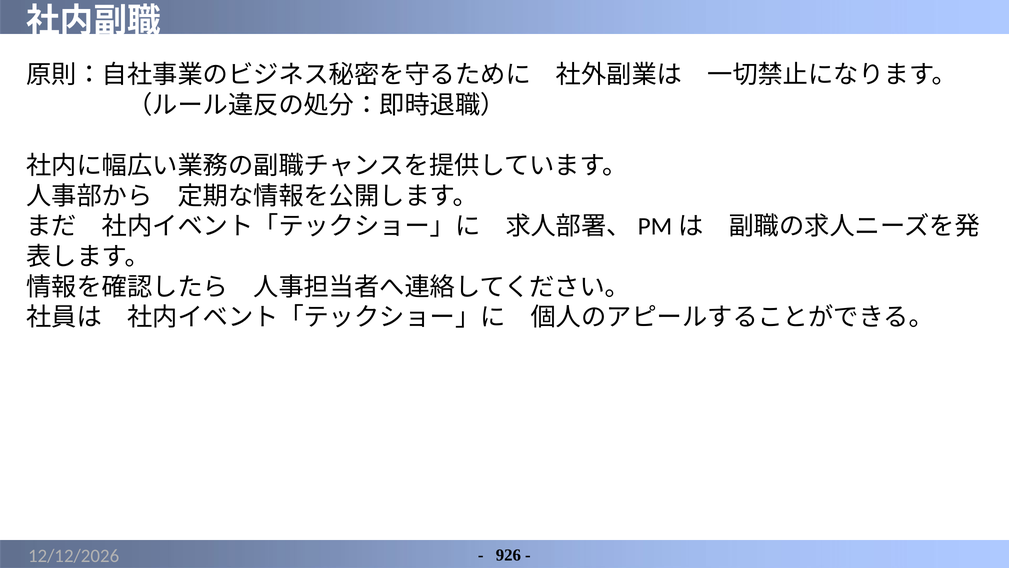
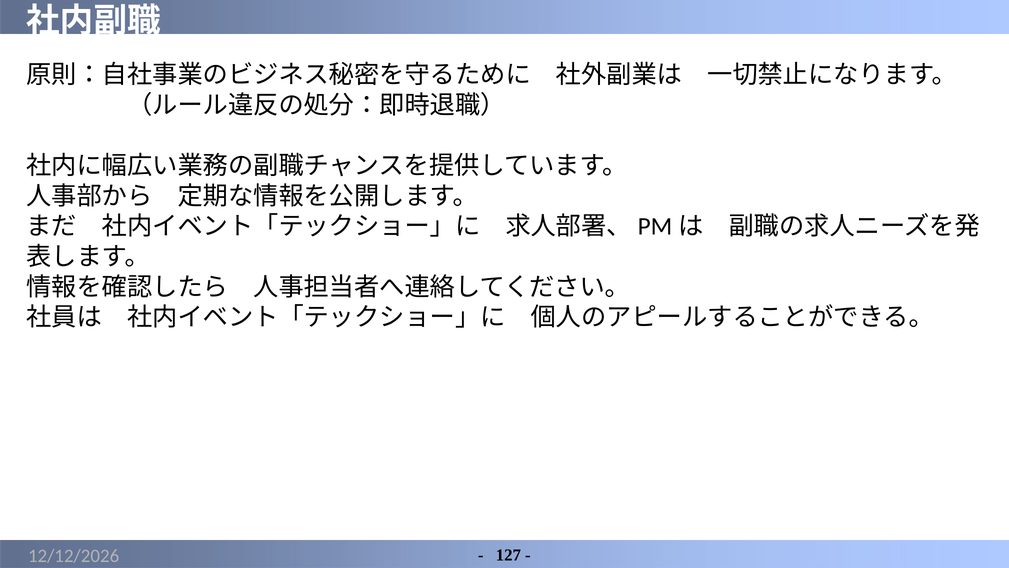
926: 926 -> 127 (508, 555)
